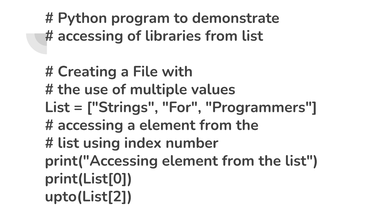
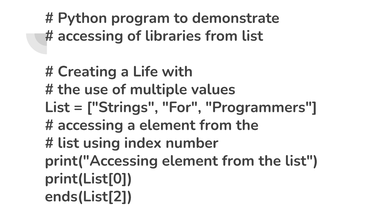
File: File -> Life (145, 71)
upto(List[2: upto(List[2 -> ends(List[2 (89, 196)
